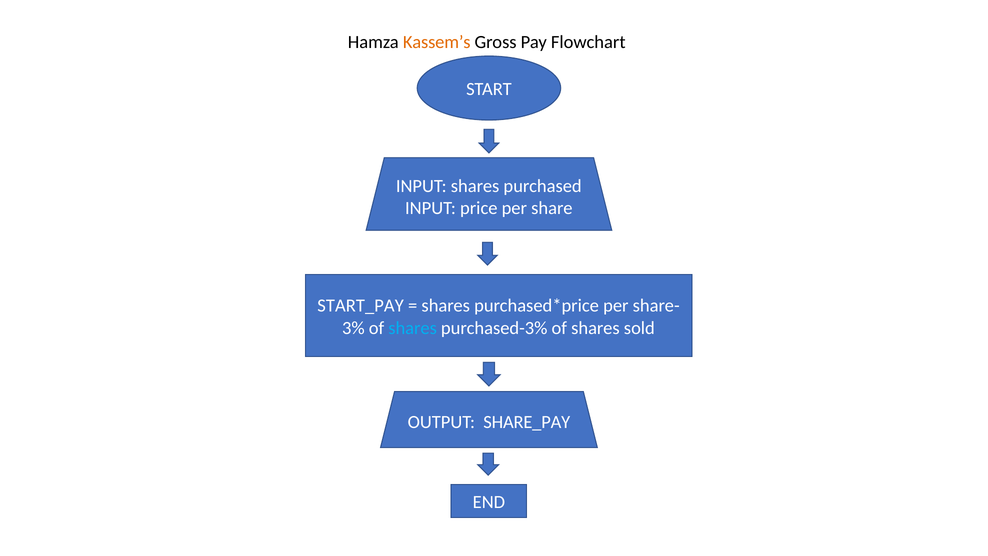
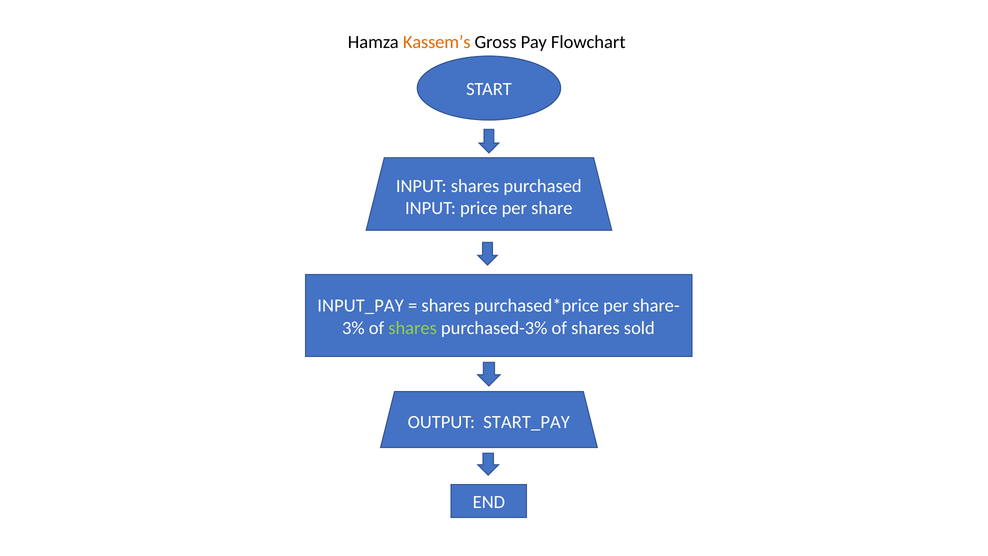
START_PAY: START_PAY -> INPUT_PAY (361, 306)
shares colour: light blue -> light green (413, 328)
SHARE_PAY: SHARE_PAY -> START_PAY (527, 422)
